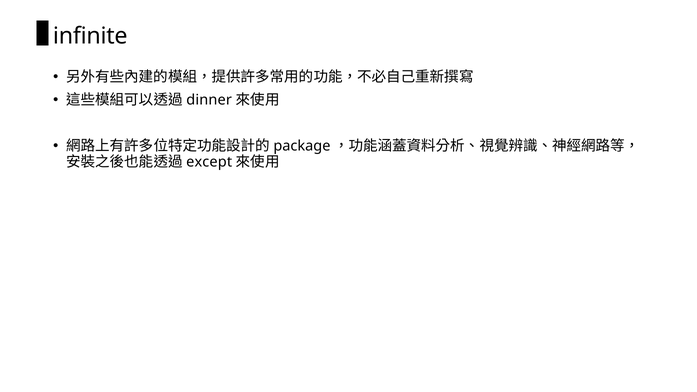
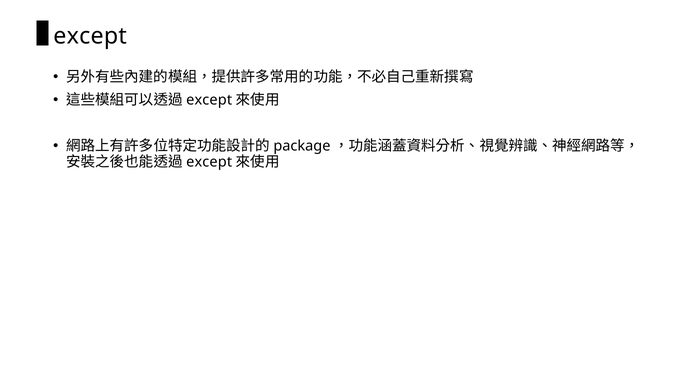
infinite: infinite -> except (90, 36)
dinner: dinner -> except (209, 100)
